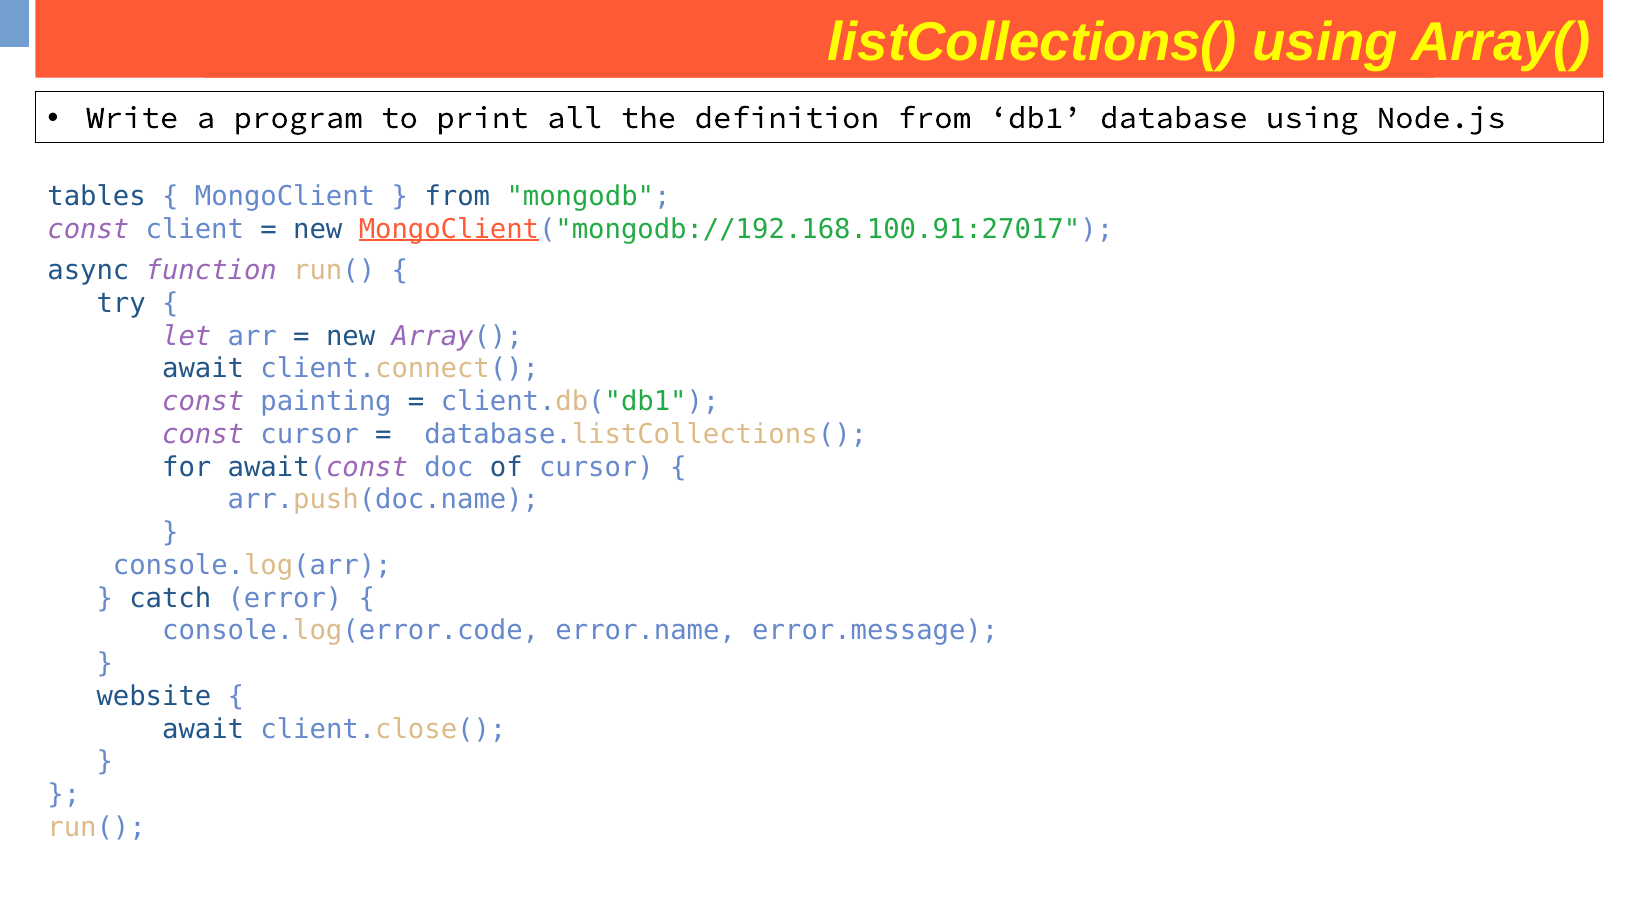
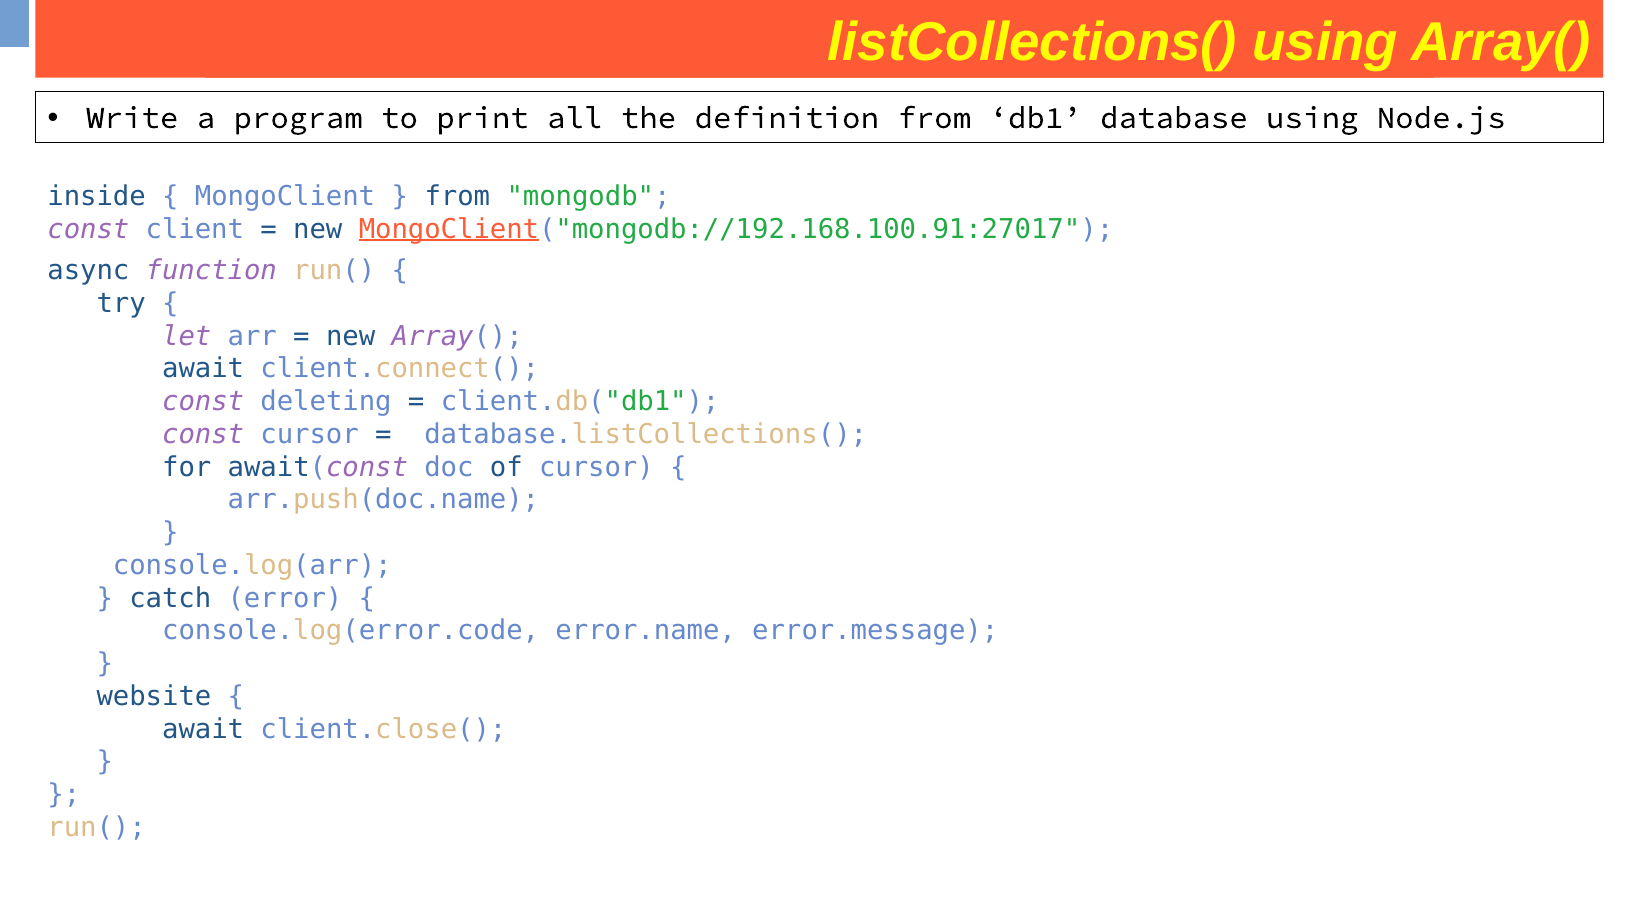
tables: tables -> inside (97, 197)
painting: painting -> deleting (326, 402)
